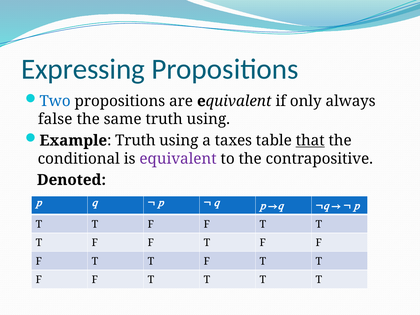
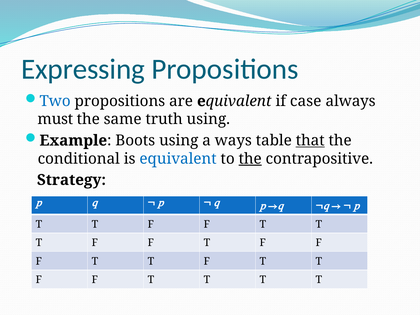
only: only -> case (306, 101)
false: false -> must (55, 119)
Example Truth: Truth -> Boots (135, 141)
taxes: taxes -> ways (233, 141)
equivalent colour: purple -> blue (178, 159)
the underline: none -> present (250, 159)
Denoted: Denoted -> Strategy (71, 180)
